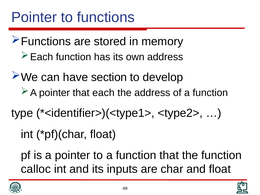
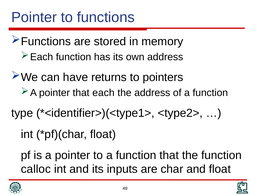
section: section -> returns (109, 77)
develop: develop -> pointers (163, 77)
